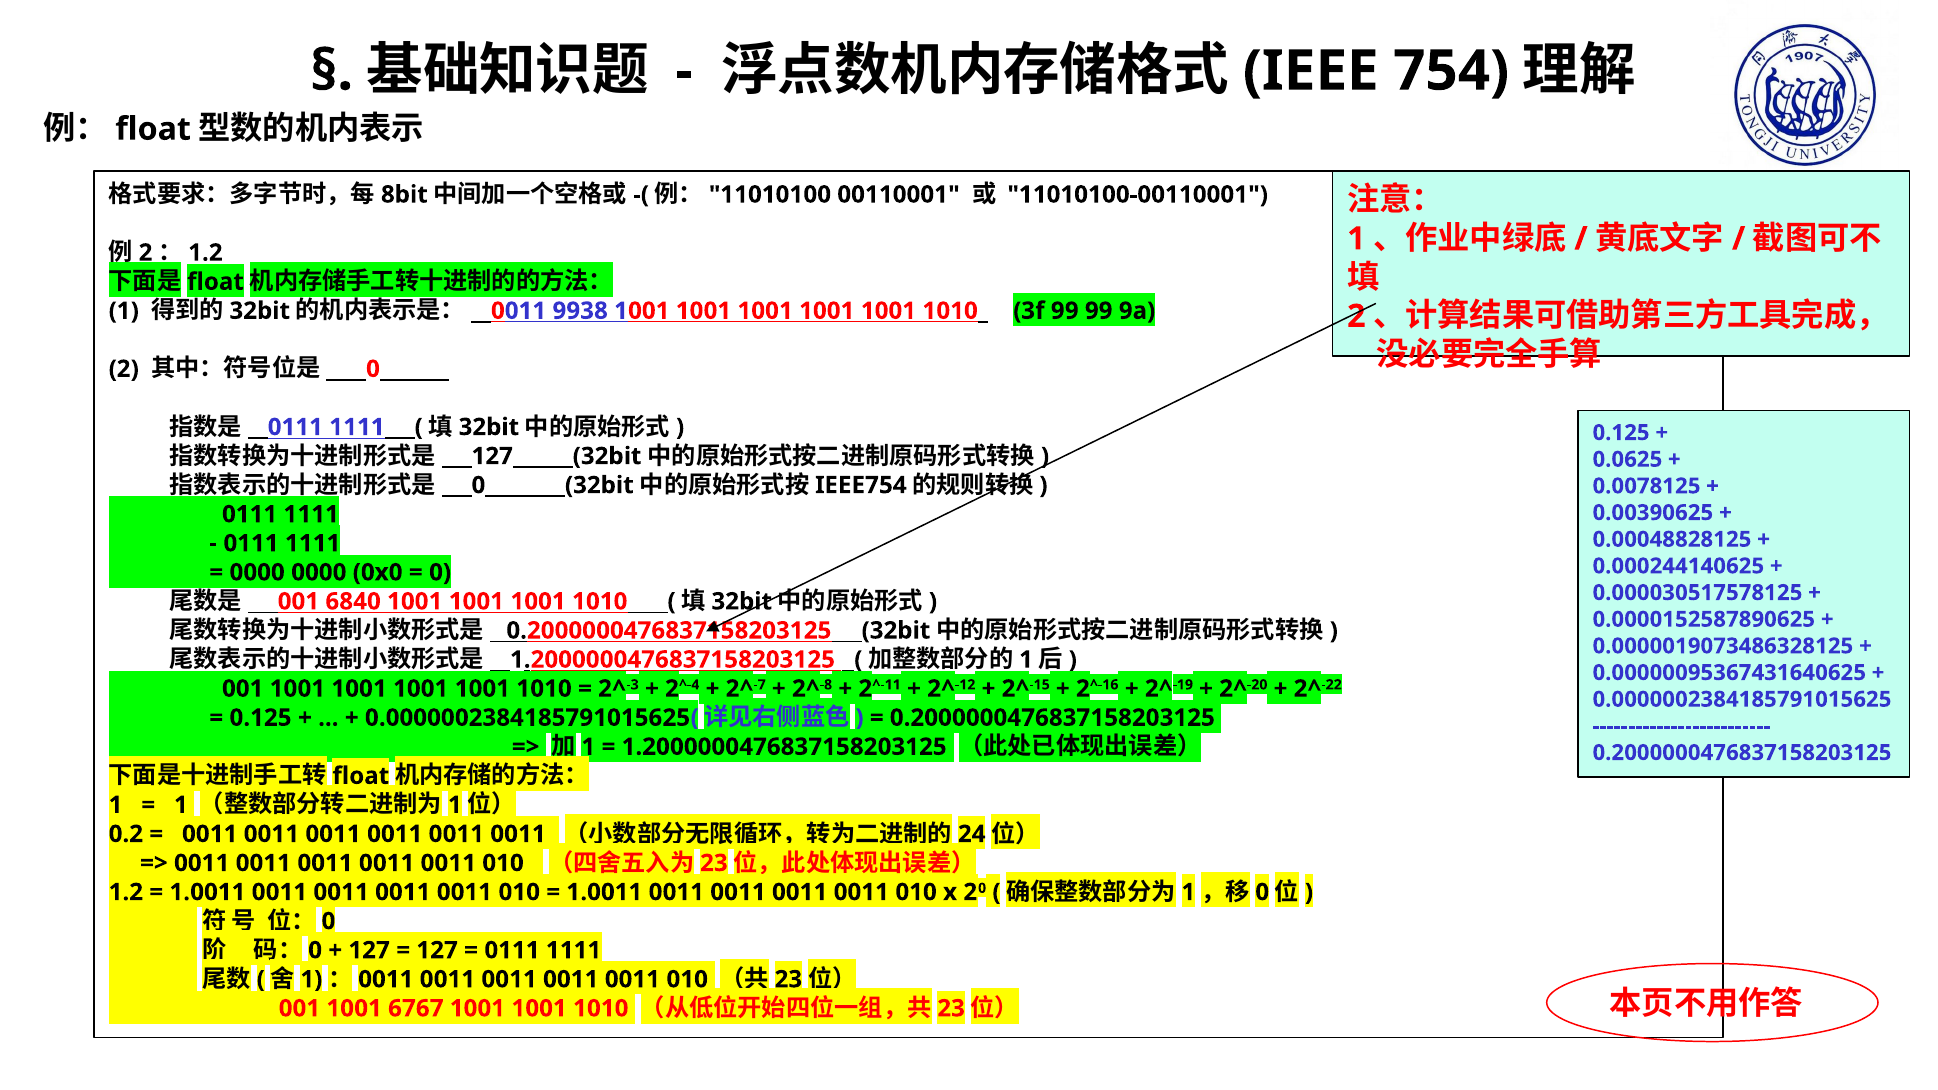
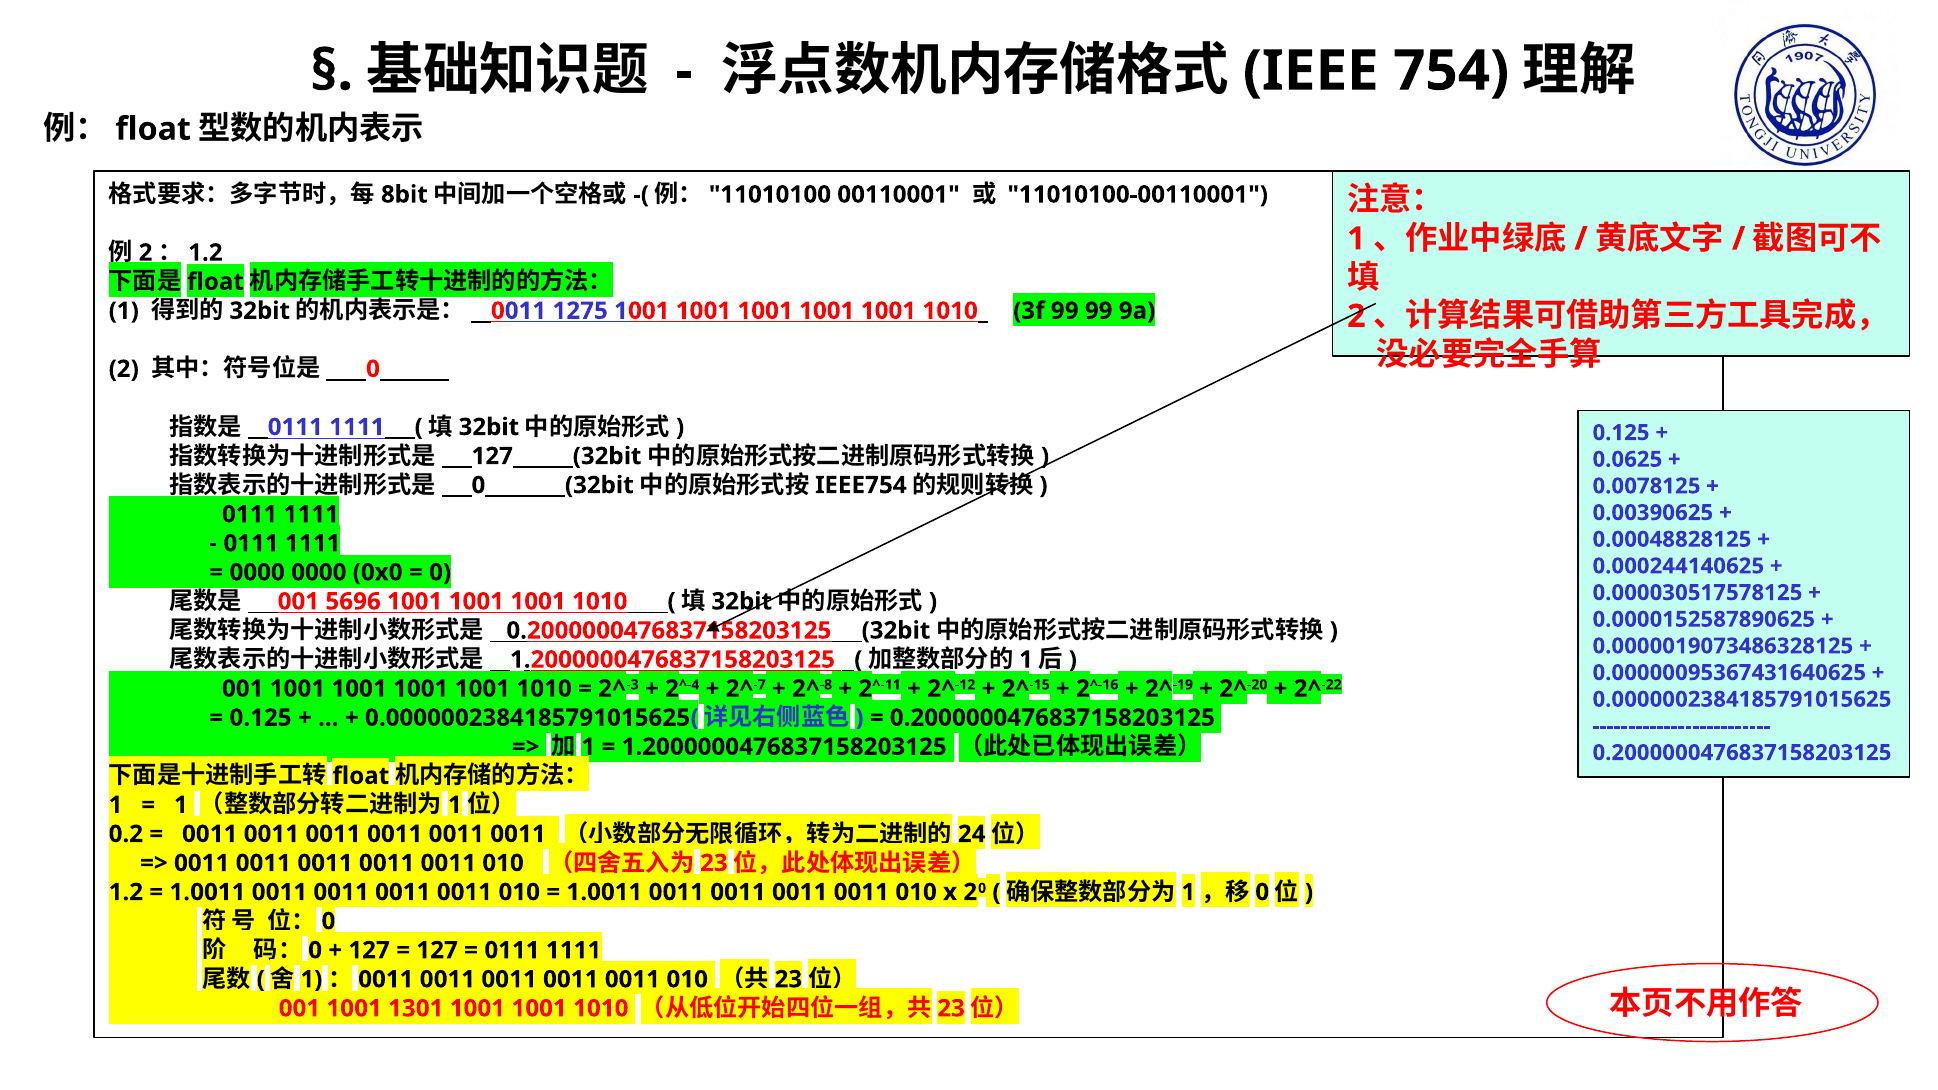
9938: 9938 -> 1275 (580, 311)
6840: 6840 -> 5696 (353, 602)
6767: 6767 -> 1301 (416, 1009)
